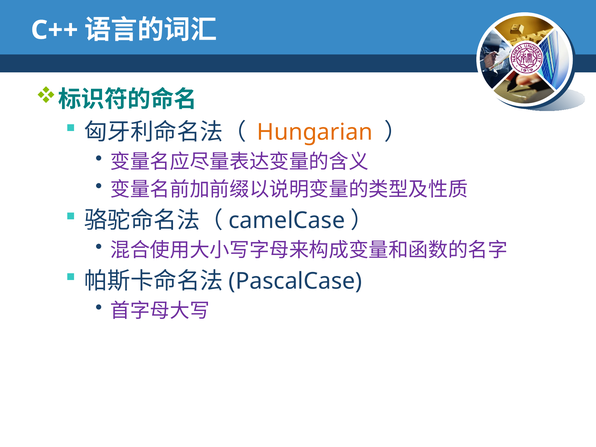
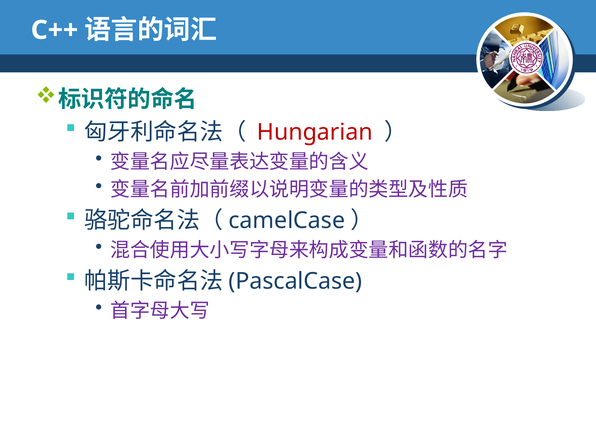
Hungarian colour: orange -> red (315, 132)
